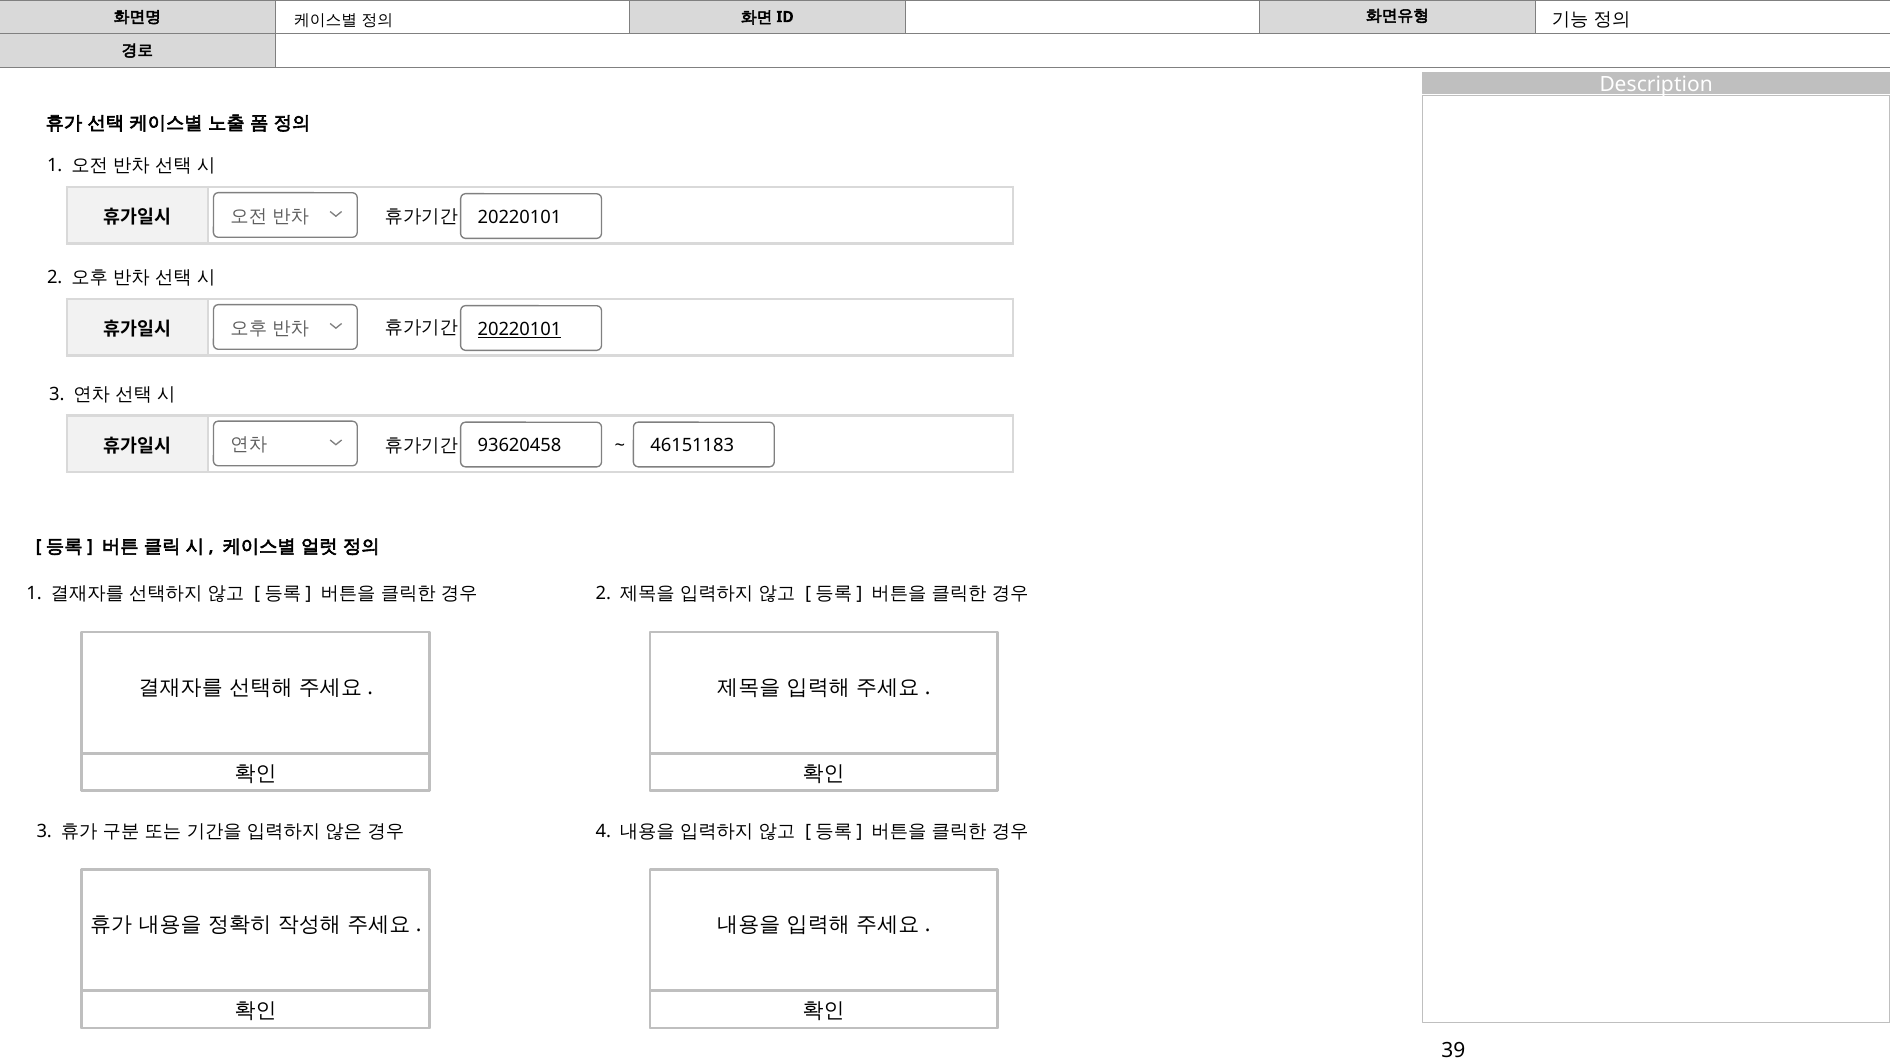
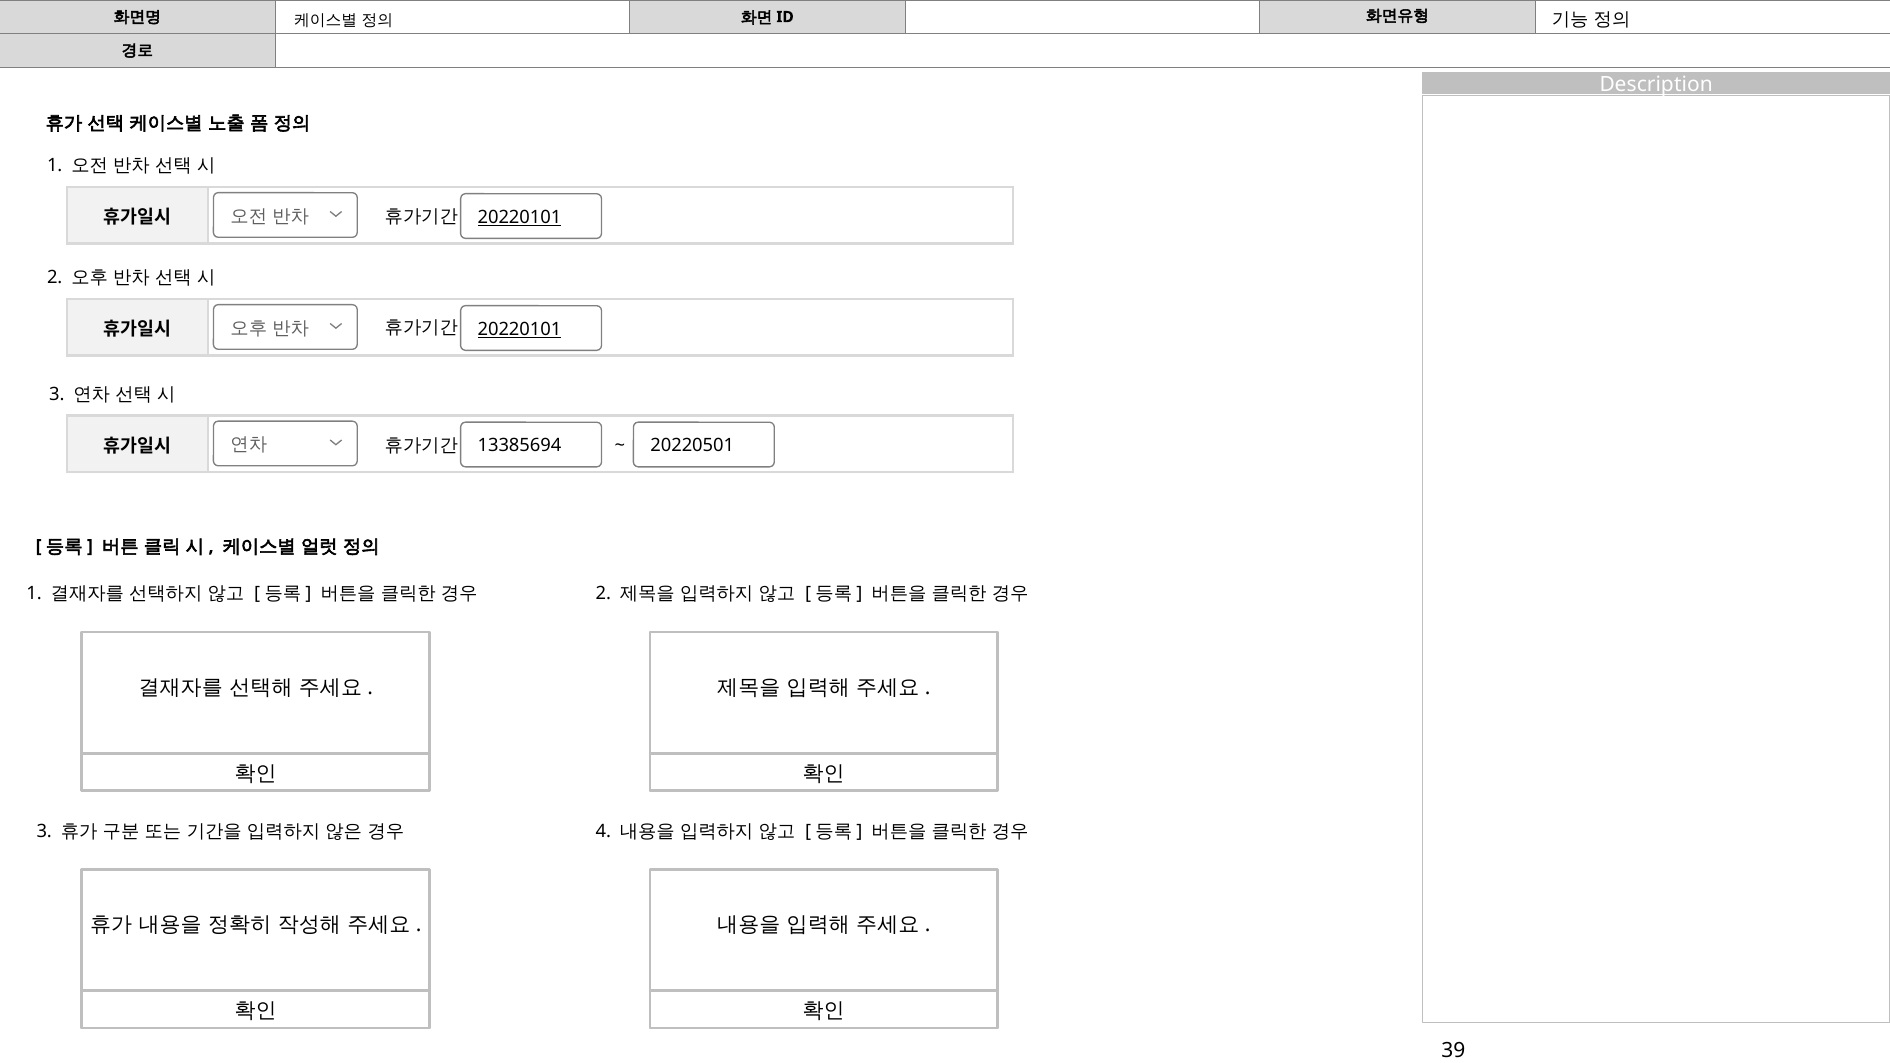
20220101 underline: none -> present (519, 217)
93620458: 93620458 -> 13385694 (519, 446)
46151183: 46151183 -> 20220501 (692, 446)
